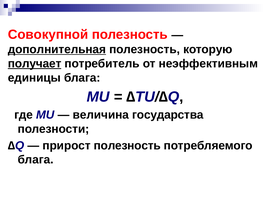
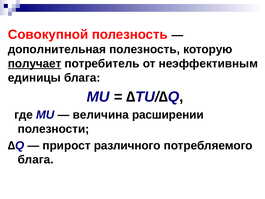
дополнительная underline: present -> none (57, 49)
государства: государства -> расширении (168, 115)
прирост полезность: полезность -> различного (127, 145)
